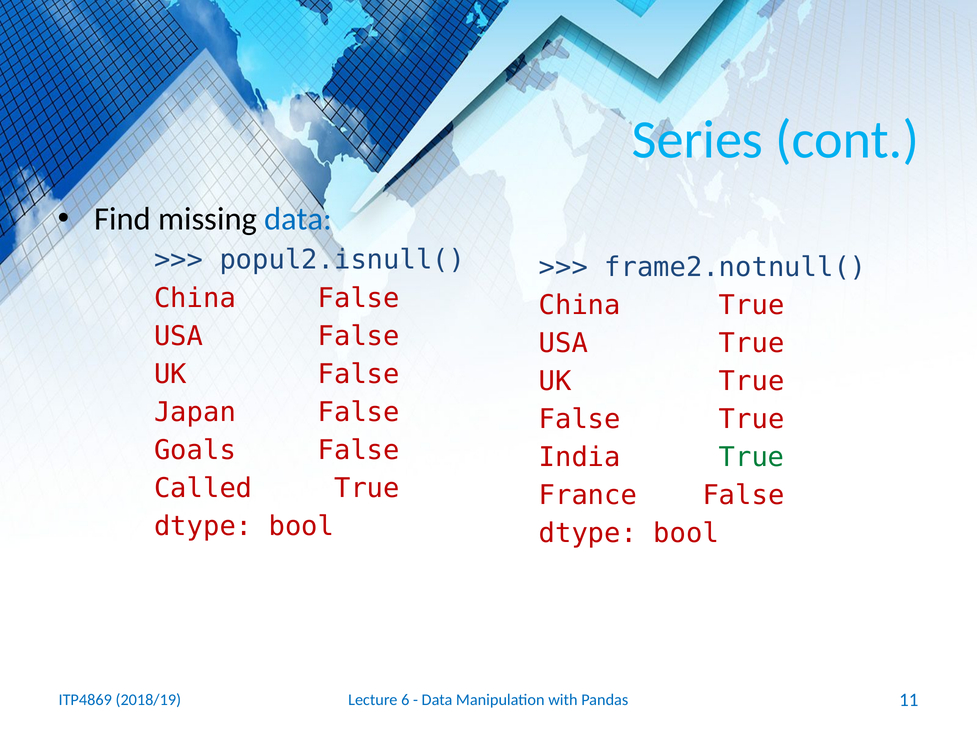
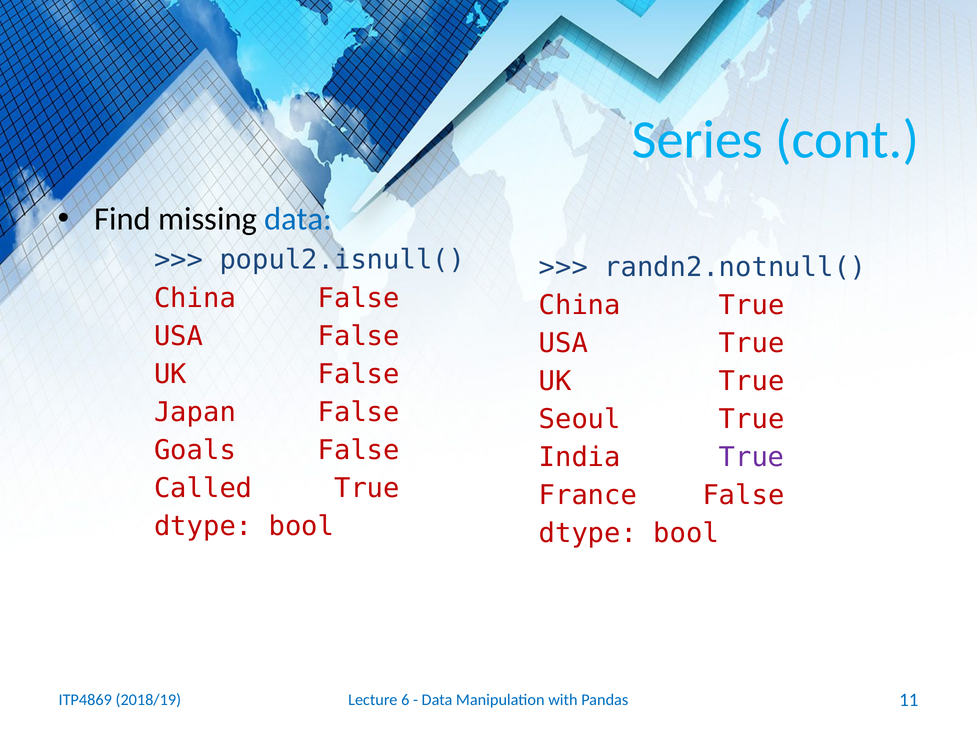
frame2.notnull(: frame2.notnull( -> randn2.notnull( (735, 267)
False: False -> Seoul (580, 419)
True colour: green -> purple (752, 457)
